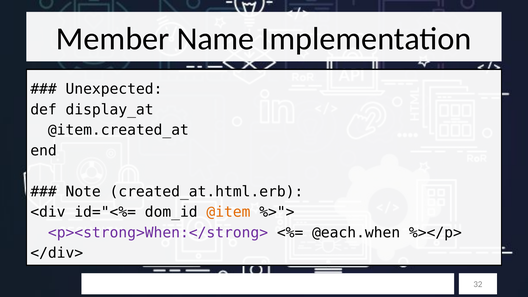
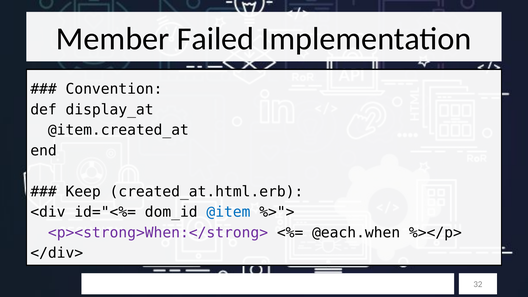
Name: Name -> Failed (215, 39)
Unexpected: Unexpected -> Convention (114, 89)
Note: Note -> Keep (83, 192)
@item colour: orange -> blue (228, 212)
